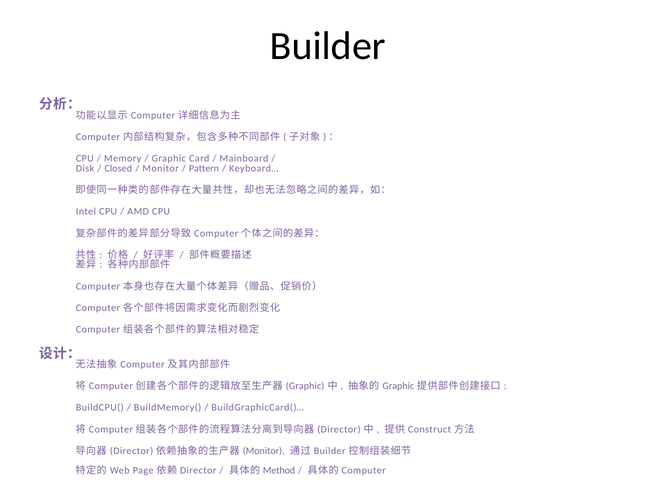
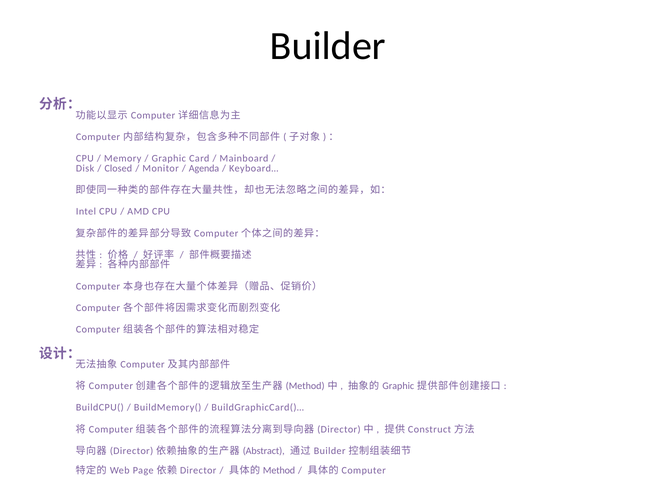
Pattern: Pattern -> Agenda (204, 168)
Graphic: Graphic -> Method (305, 386)
Monitor: Monitor -> Abstract (264, 451)
